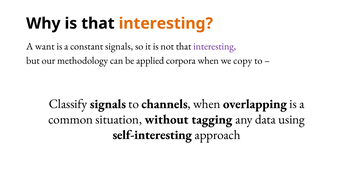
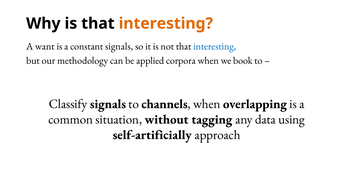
interesting colour: purple -> blue (215, 46)
copy: copy -> book (243, 61)
self-interesting: self-interesting -> self-artificially (152, 135)
